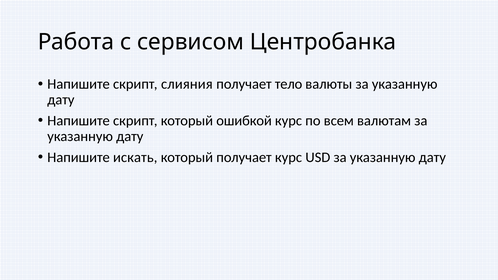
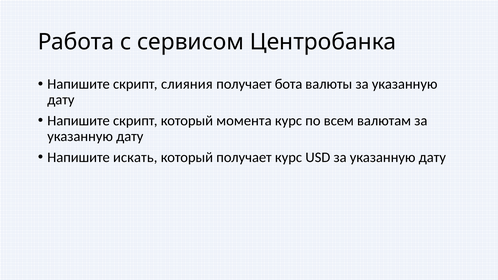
тело: тело -> бота (289, 84)
ошибкой: ошибкой -> момента (244, 121)
